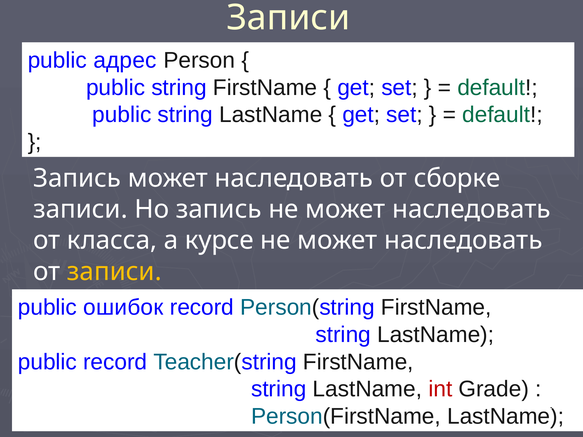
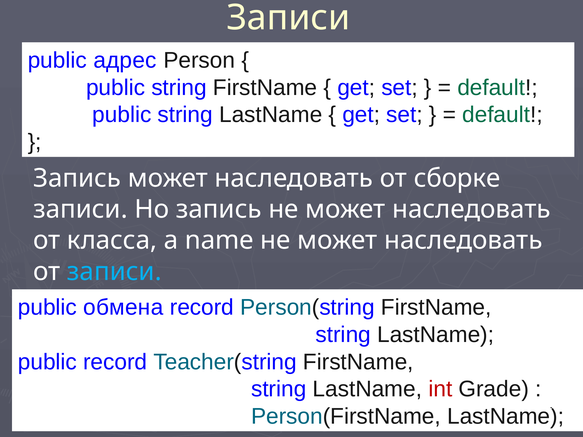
курсе: курсе -> name (219, 241)
записи colour: yellow -> light blue (114, 272)
ошибок: ошибок -> обмена (123, 308)
